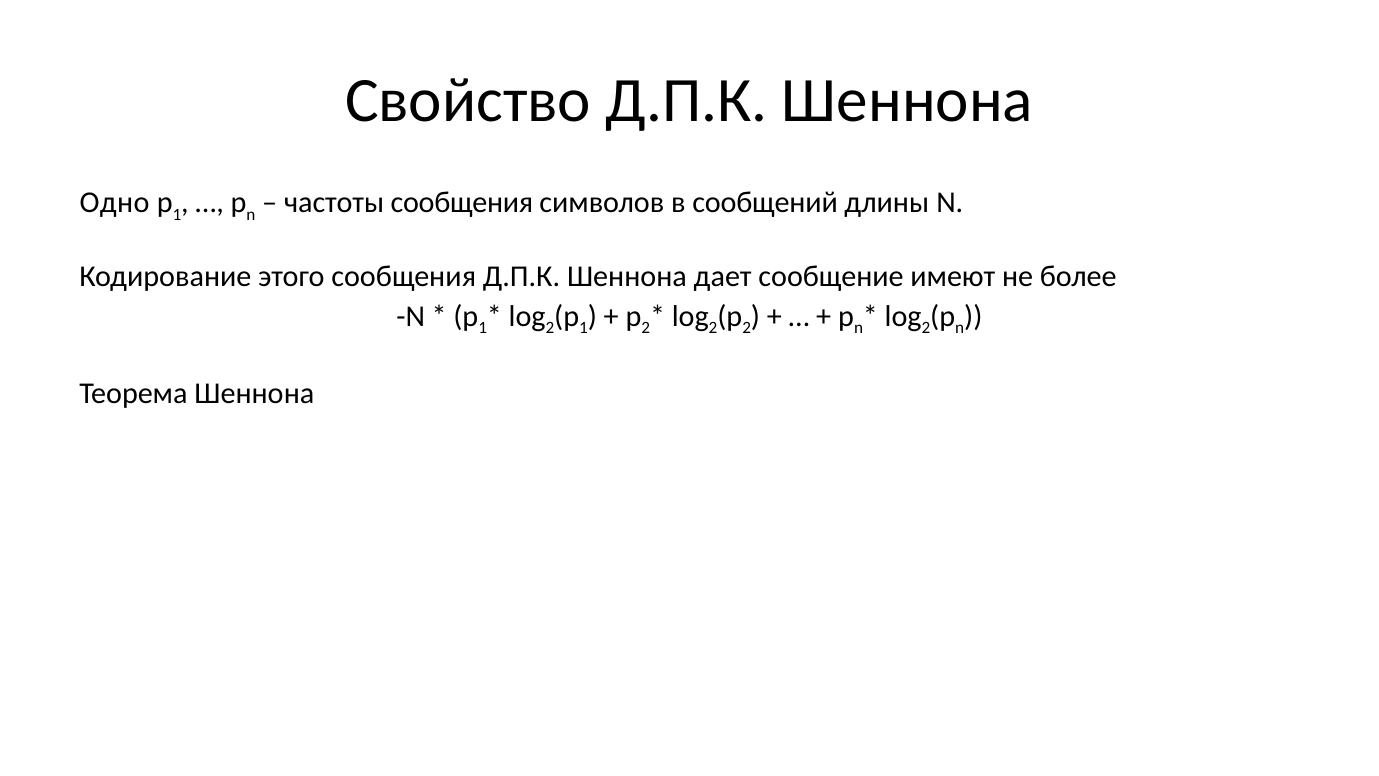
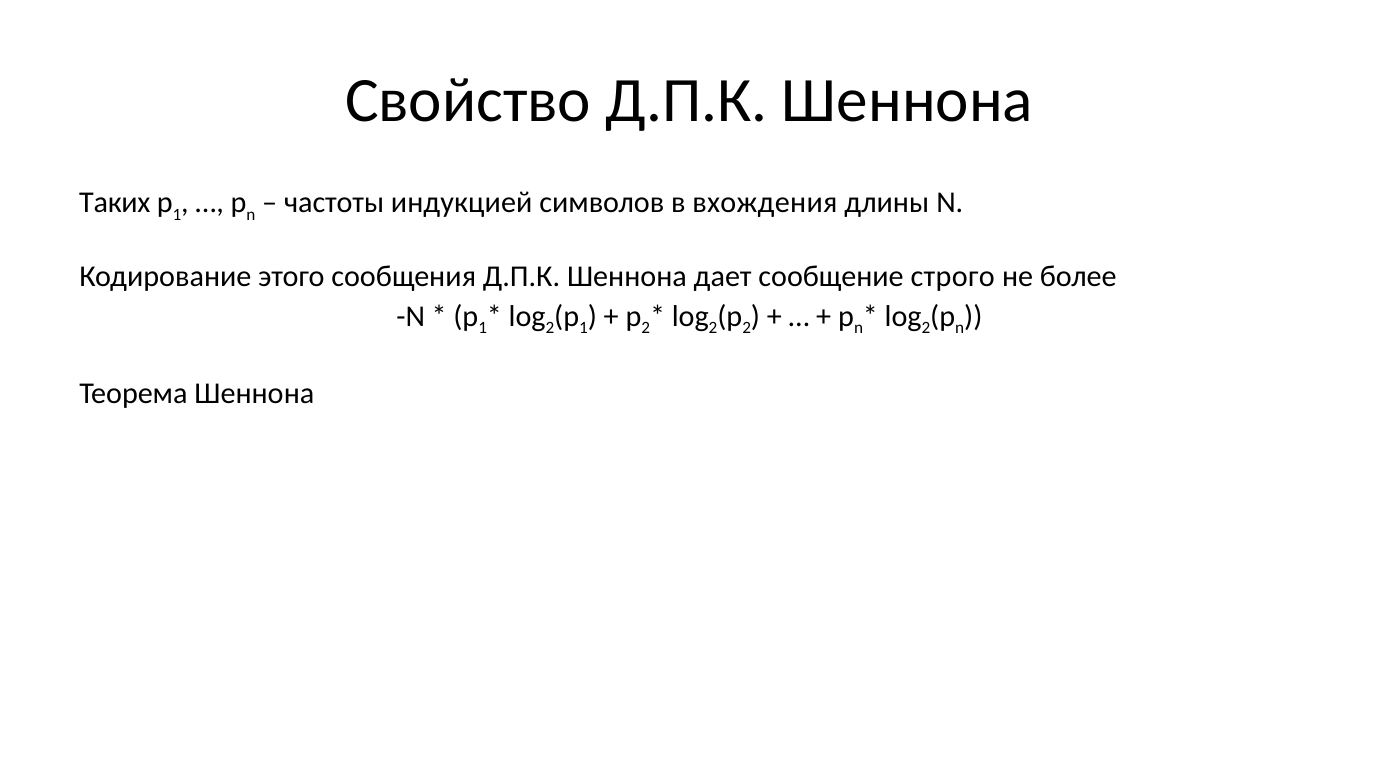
Одно: Одно -> Таких (115, 203)
частоты сообщения: сообщения -> индукцией (462, 203)
в сообщений: сообщений -> вхождения (765, 203)
имеют: имеют -> строго (953, 276)
